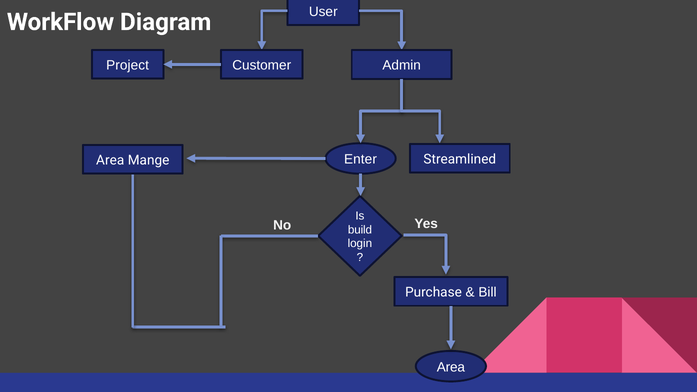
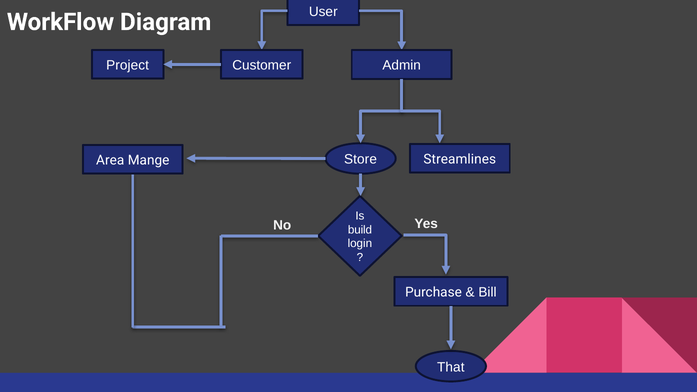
Enter: Enter -> Store (360, 159)
Streamlined: Streamlined -> Streamlines (460, 159)
Area: Area -> That (451, 367)
